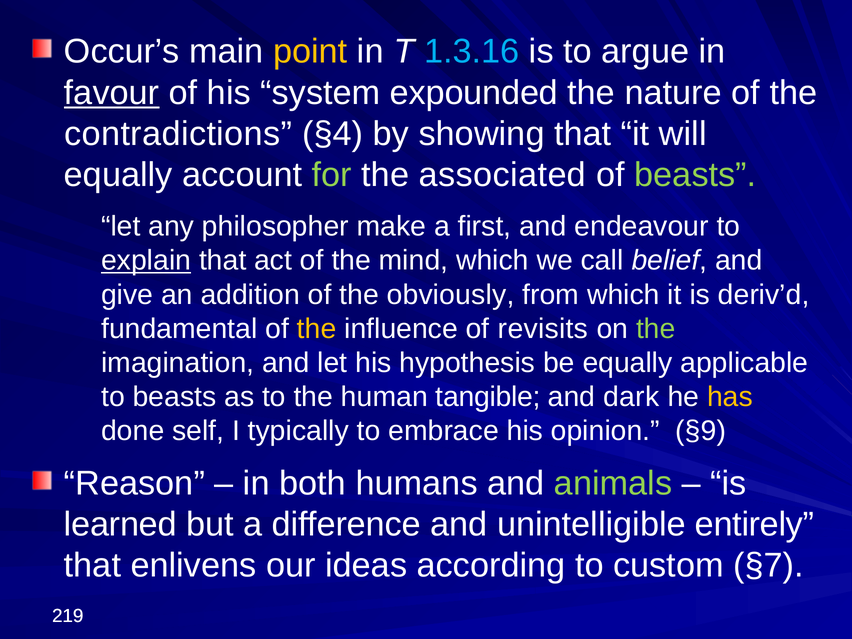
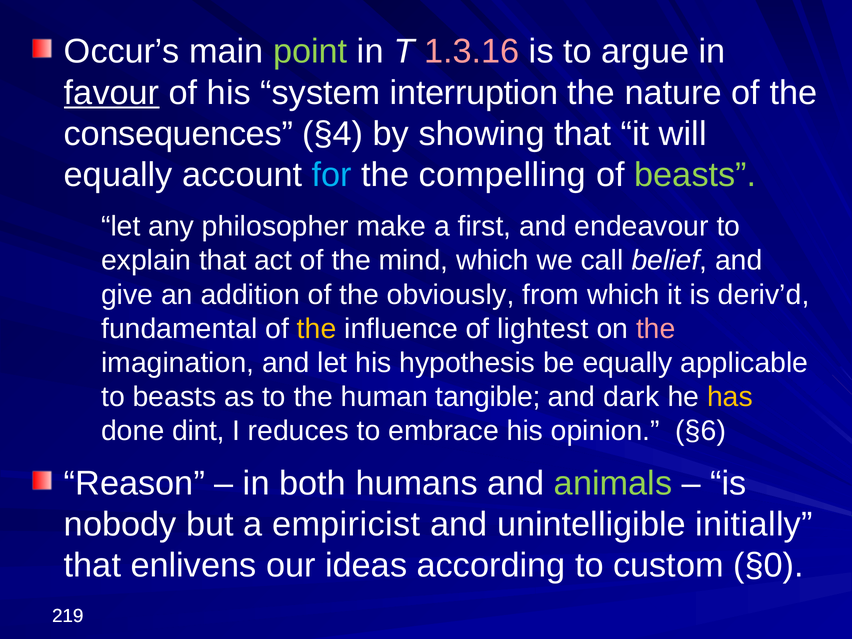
point colour: yellow -> light green (310, 52)
1.3.16 colour: light blue -> pink (472, 52)
expounded: expounded -> interruption (474, 93)
contradictions: contradictions -> consequences (179, 134)
for colour: light green -> light blue (332, 175)
associated: associated -> compelling (502, 175)
explain underline: present -> none (146, 261)
revisits: revisits -> lightest (543, 329)
the colour: light green -> pink (656, 329)
self: self -> dint (198, 431)
typically: typically -> reduces (298, 431)
§9: §9 -> §6 (701, 431)
learned: learned -> nobody (120, 524)
difference: difference -> empiricist (346, 524)
entirely: entirely -> initially (754, 524)
§7: §7 -> §0 (769, 566)
